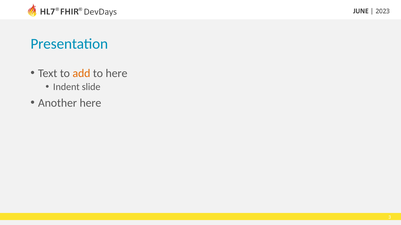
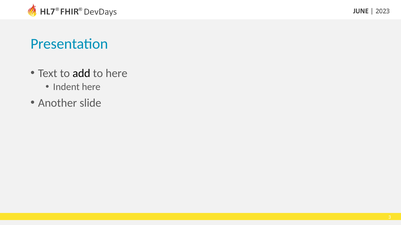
add colour: orange -> black (81, 73)
Indent slide: slide -> here (91, 87)
Another here: here -> slide (90, 103)
